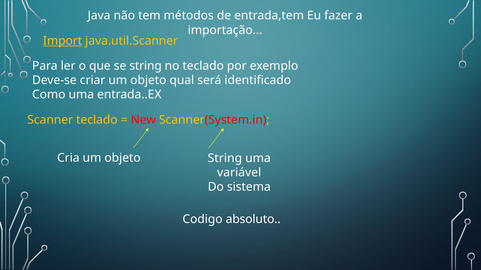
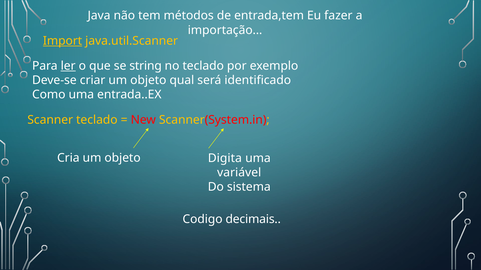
ler underline: none -> present (68, 66)
objeto String: String -> Digita (225, 158)
absoluto: absoluto -> decimais (253, 220)
